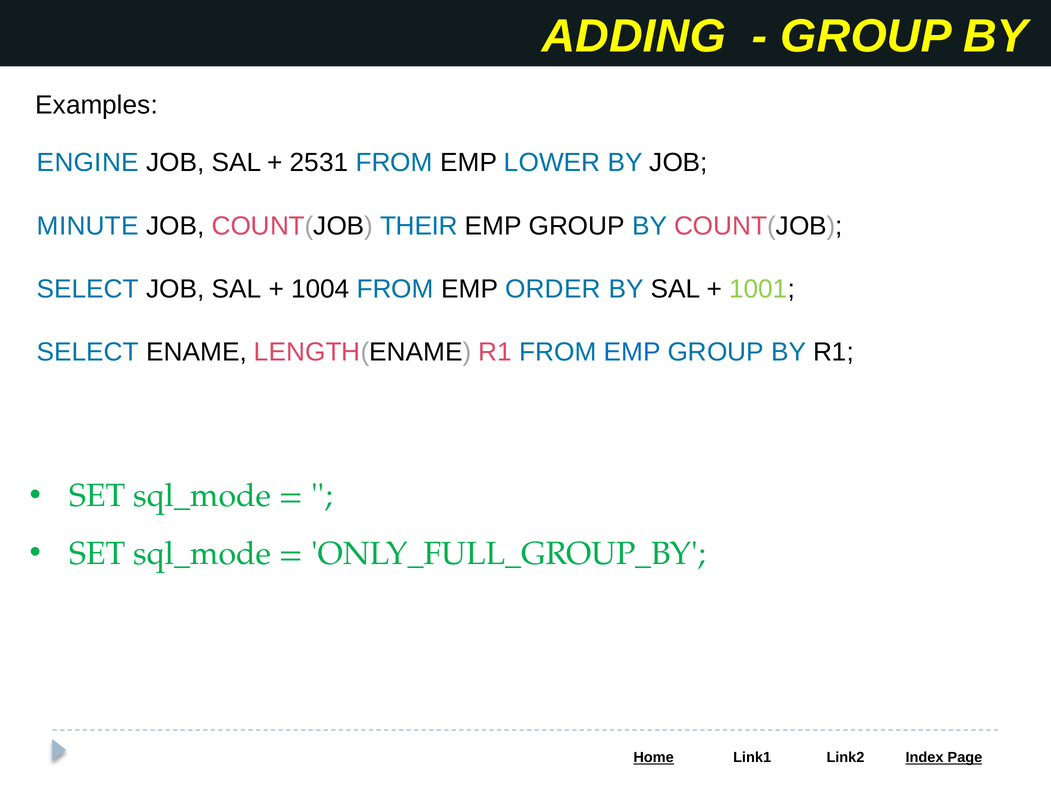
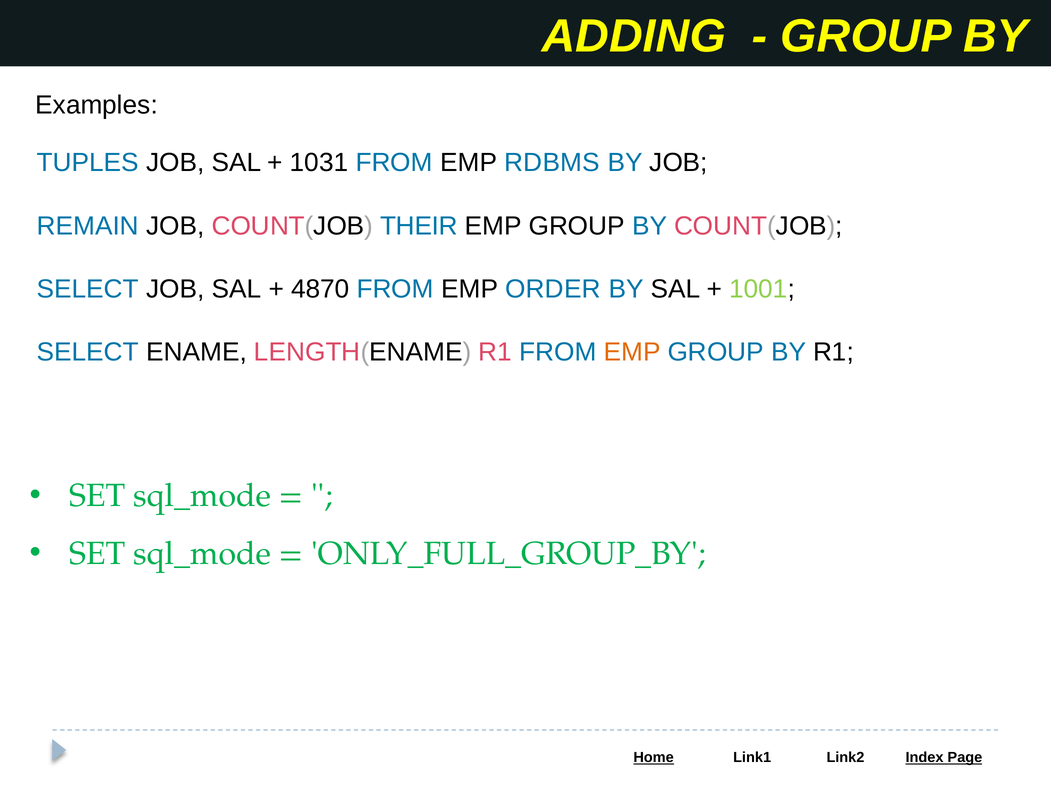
ENGINE: ENGINE -> TUPLES (88, 163)
2531: 2531 -> 1031 (319, 163)
LOWER: LOWER -> RDBMS (552, 163)
MINUTE: MINUTE -> REMAIN (88, 226)
1004: 1004 -> 4870 (320, 289)
EMP colour: blue -> orange (632, 352)
